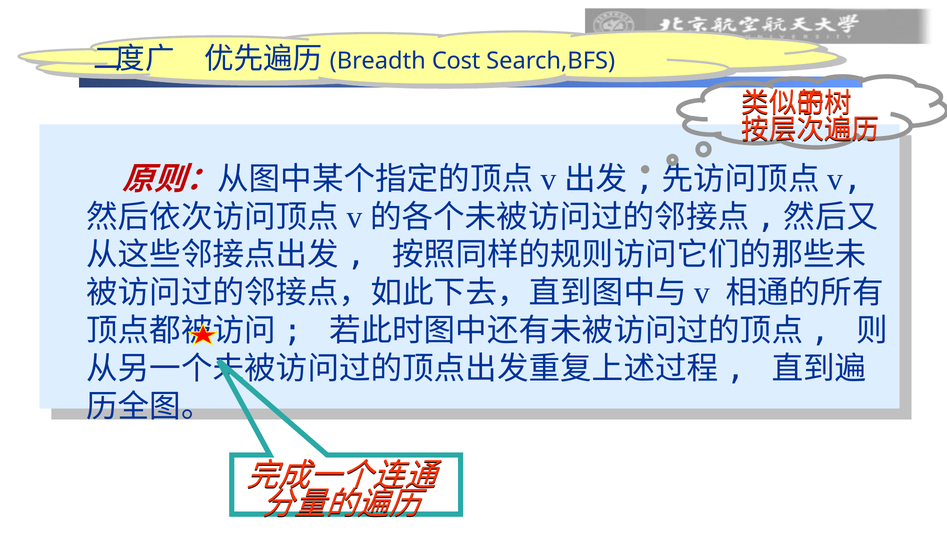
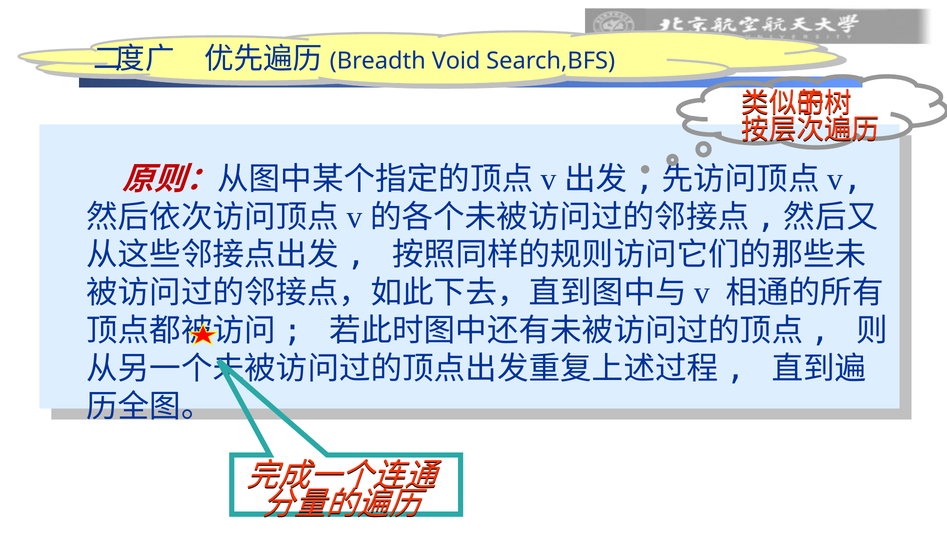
Cost: Cost -> Void (456, 61)
